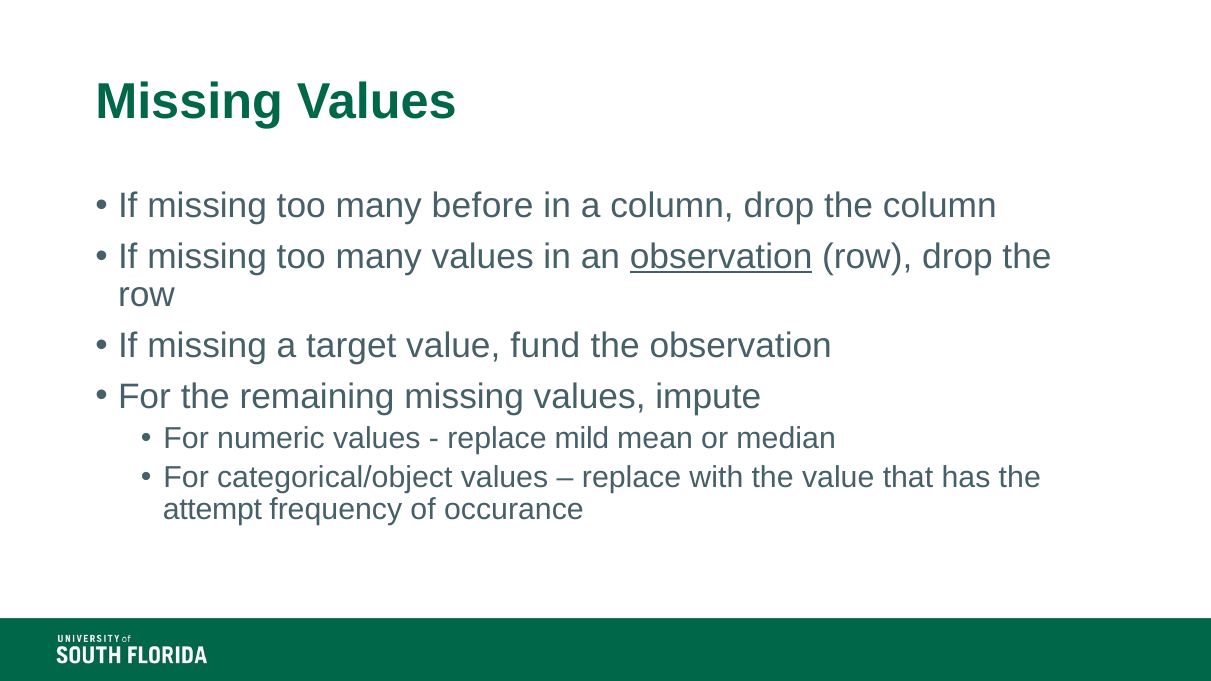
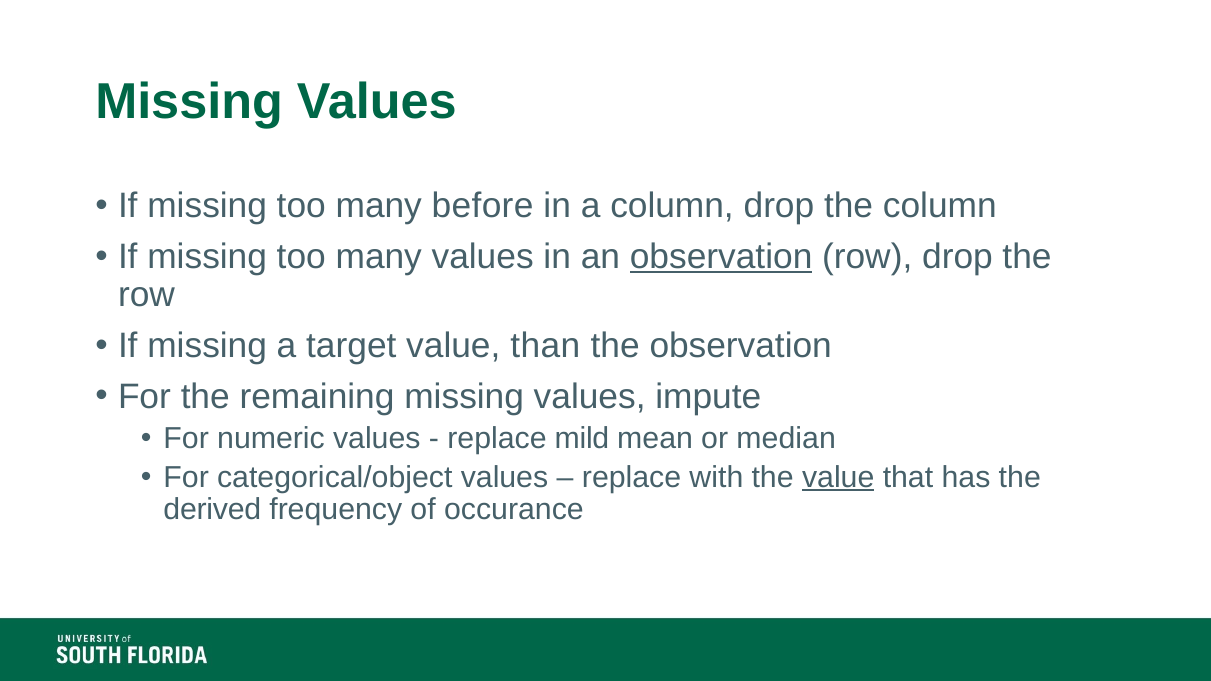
fund: fund -> than (545, 346)
value underline: none -> present (838, 477)
attempt: attempt -> derived (212, 510)
